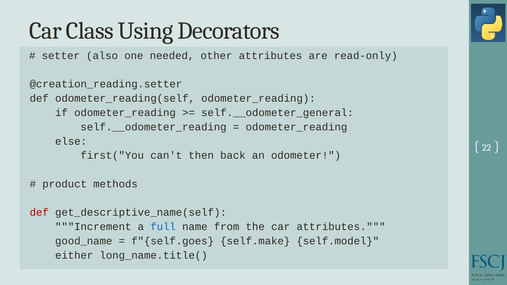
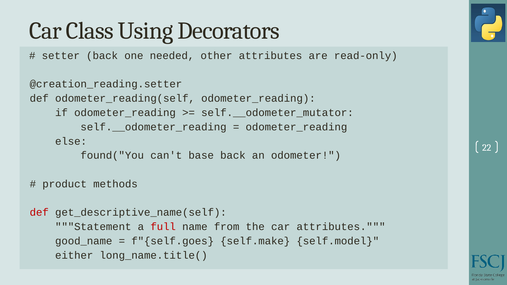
setter also: also -> back (102, 56)
self.__odometer_general: self.__odometer_general -> self.__odometer_mutator (277, 113)
first("You: first("You -> found("You (112, 156)
then: then -> base (201, 156)
Increment: Increment -> Statement (93, 227)
full colour: blue -> red (163, 227)
